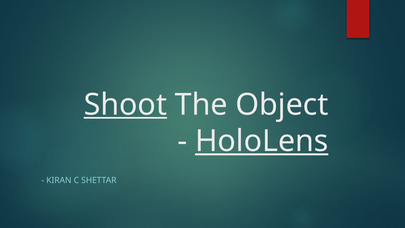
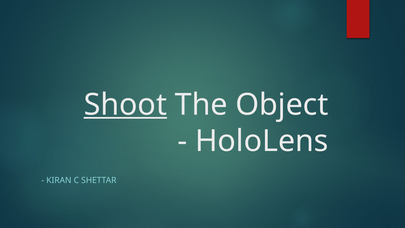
HoloLens underline: present -> none (262, 141)
